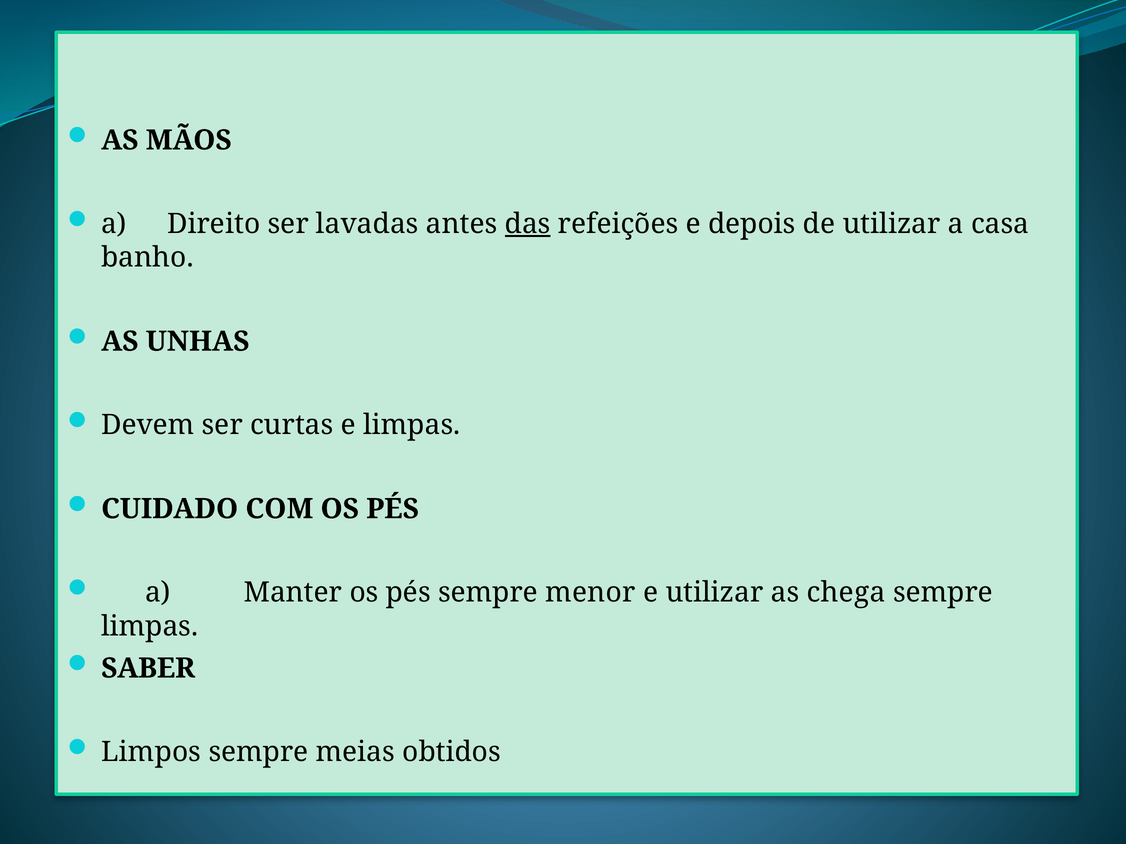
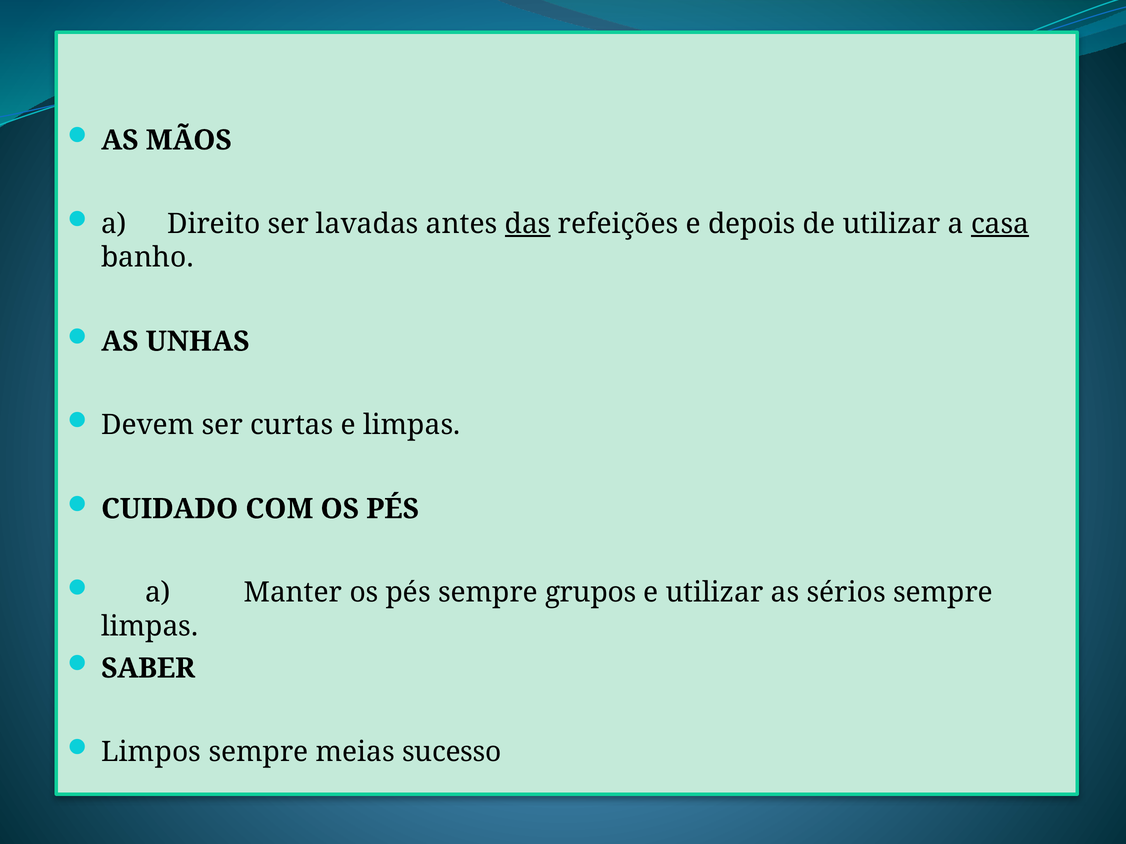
casa underline: none -> present (1000, 224)
menor: menor -> grupos (591, 593)
chega: chega -> sérios (846, 593)
obtidos: obtidos -> sucesso (452, 752)
